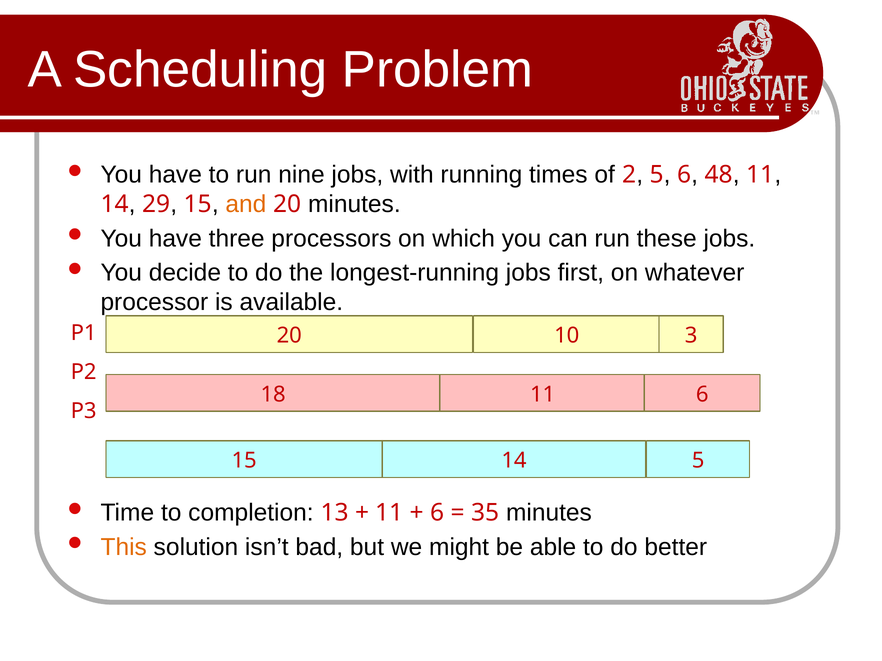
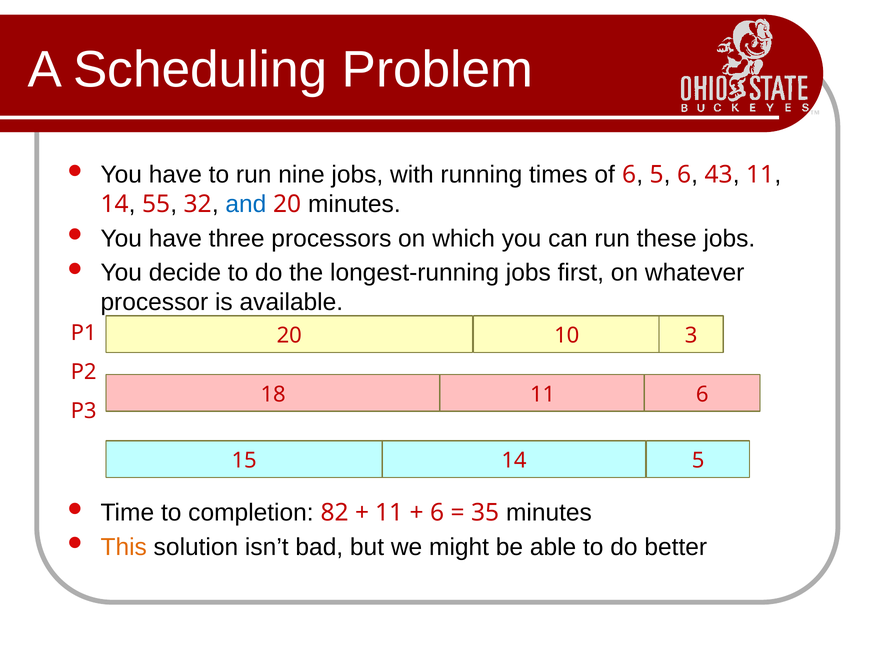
of 2: 2 -> 6 (629, 175)
48: 48 -> 43 (719, 175)
29: 29 -> 55 (156, 204)
15: 15 -> 32 (198, 204)
and colour: orange -> blue (246, 204)
13: 13 -> 82 (335, 513)
